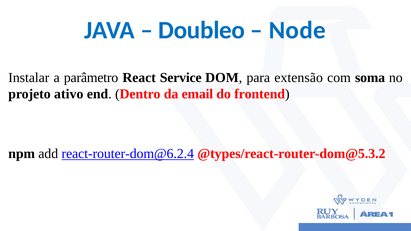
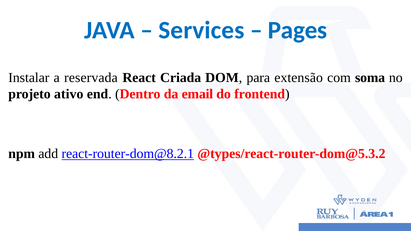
Doubleo: Doubleo -> Services (201, 30)
Node: Node -> Pages (298, 30)
parâmetro: parâmetro -> reservada (91, 78)
Service: Service -> Criada (181, 78)
react-router-dom@6.2.4: react-router-dom@6.2.4 -> react-router-dom@8.2.1 (128, 154)
